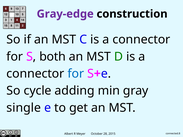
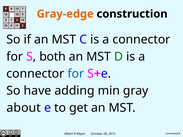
Gray-edge colour: purple -> orange (65, 14)
cycle: cycle -> have (37, 91)
single: single -> about (24, 108)
